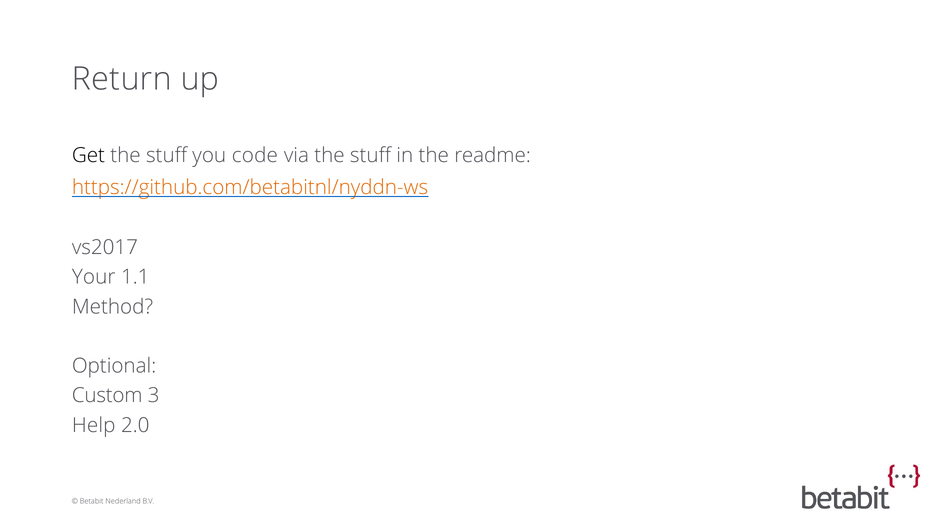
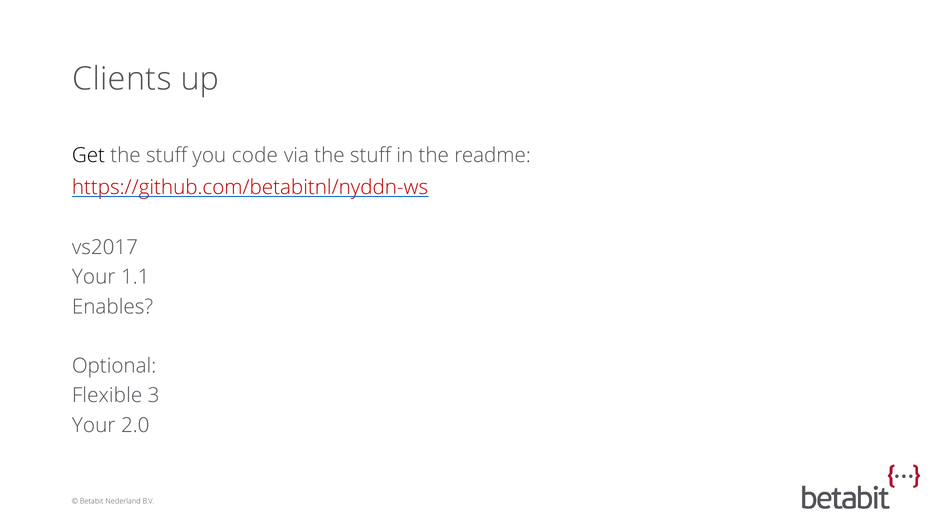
Return: Return -> Clients (122, 79)
https://github.com/betabitnl/nyddn-ws colour: orange -> red (250, 188)
Method: Method -> Enables (113, 307)
Custom: Custom -> Flexible (107, 396)
Help: Help -> Your (94, 426)
